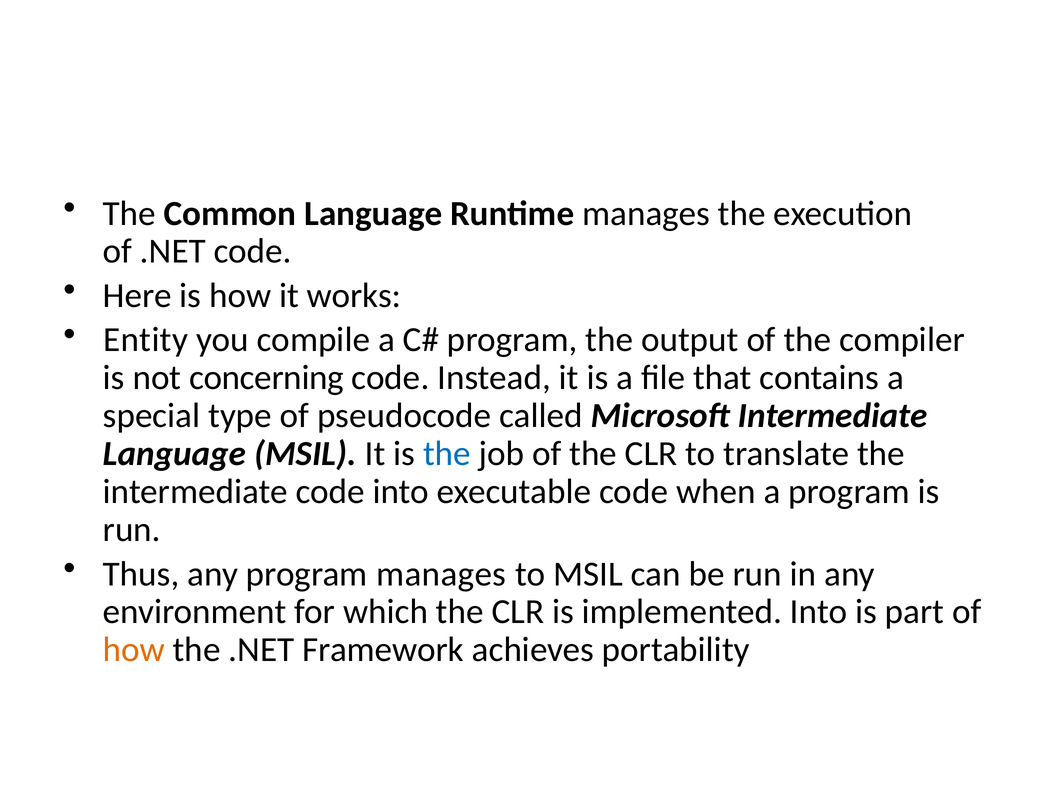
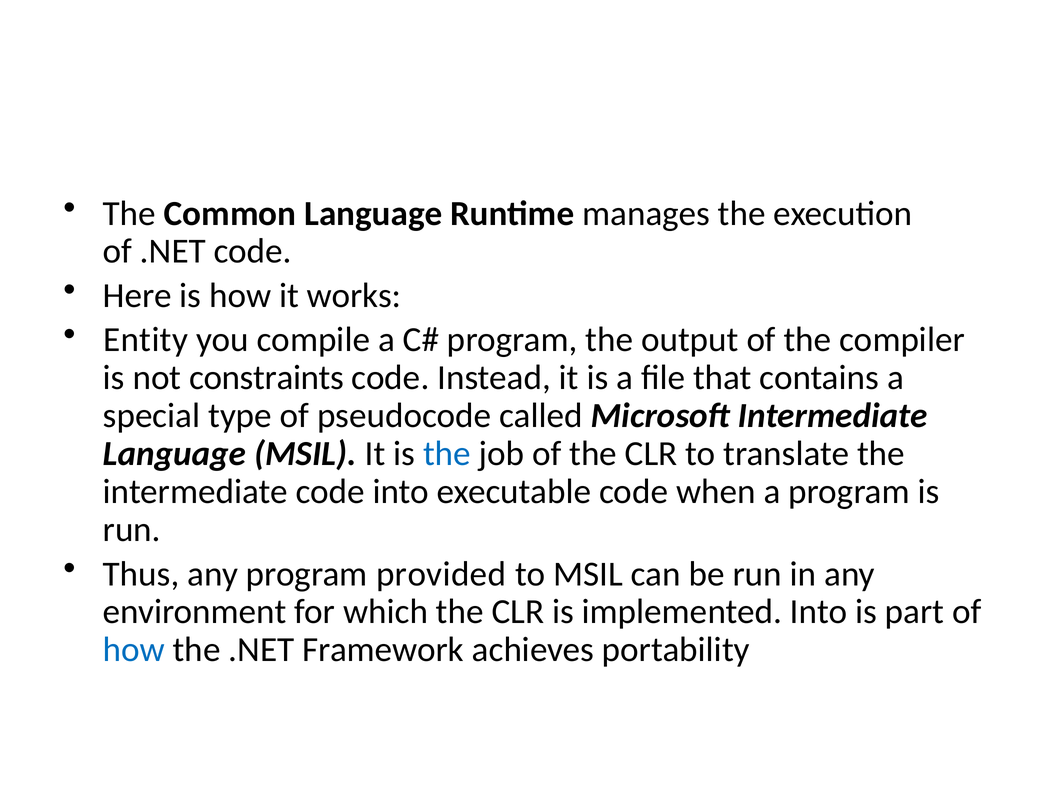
concerning: concerning -> constraints (267, 378)
program manages: manages -> provided (441, 574)
how colour: orange -> blue (134, 650)
